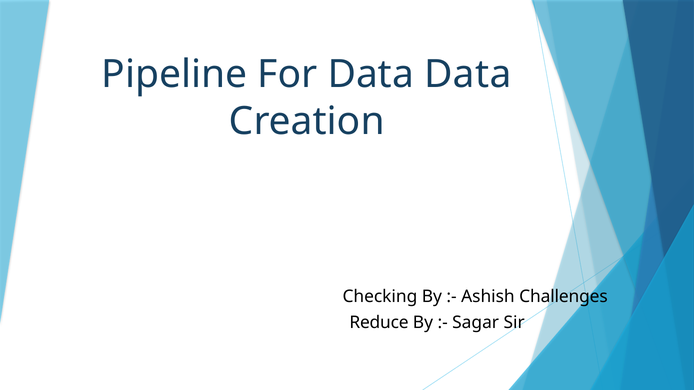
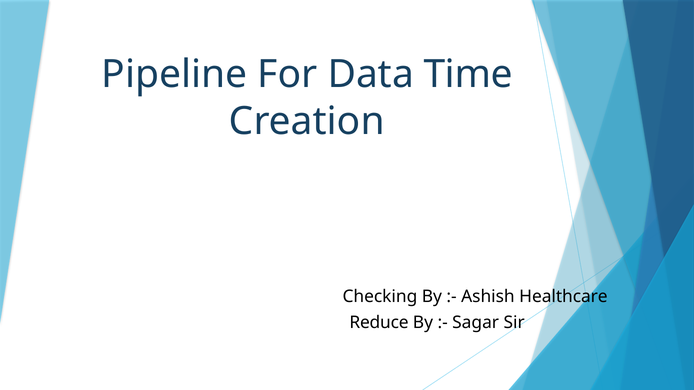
Data Data: Data -> Time (468, 75)
Challenges: Challenges -> Healthcare (563, 297)
